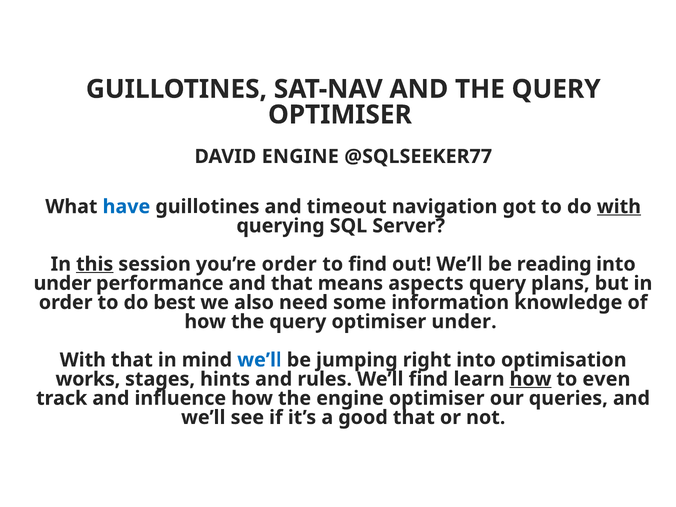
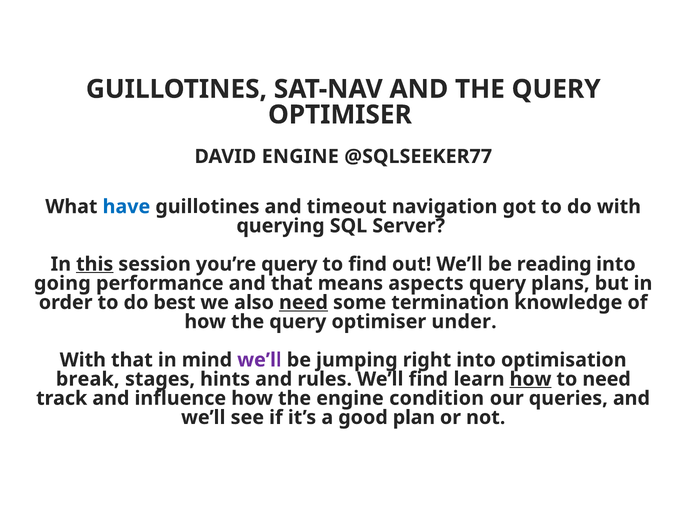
with underline: present -> none (619, 207)
you’re order: order -> query (289, 264)
under: under -> going (62, 283)
need underline: none -> present (303, 302)
information: information -> termination (450, 302)
we’ll colour: blue -> purple (259, 360)
works: works -> break (88, 379)
to even: even -> need (607, 379)
engine optimiser: optimiser -> condition (437, 398)
good that: that -> plan (414, 417)
